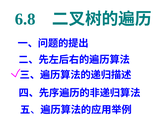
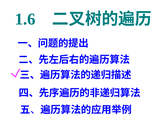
6.8: 6.8 -> 1.6 (25, 19)
